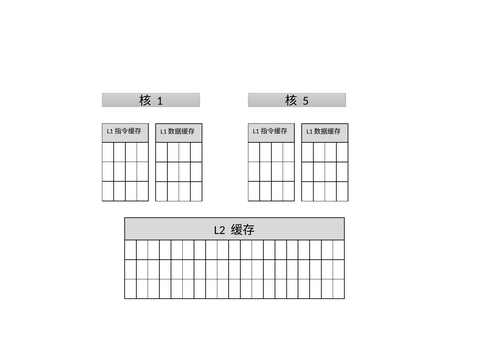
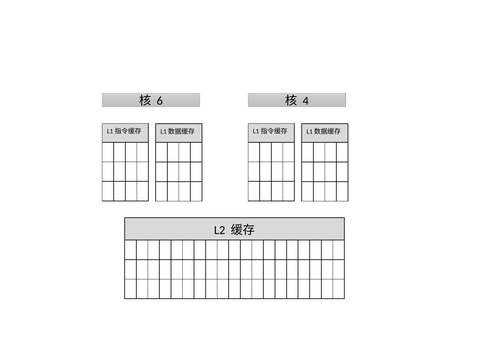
1: 1 -> 6 (160, 101)
5: 5 -> 4 (306, 101)
